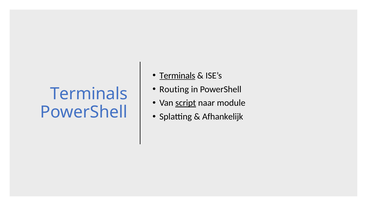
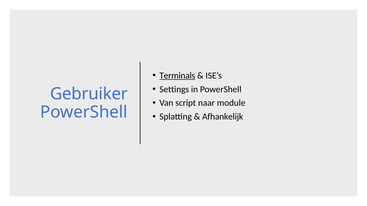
Routing: Routing -> Settings (174, 89)
Terminals: Terminals -> Gebruiker (89, 94)
script underline: present -> none (186, 103)
